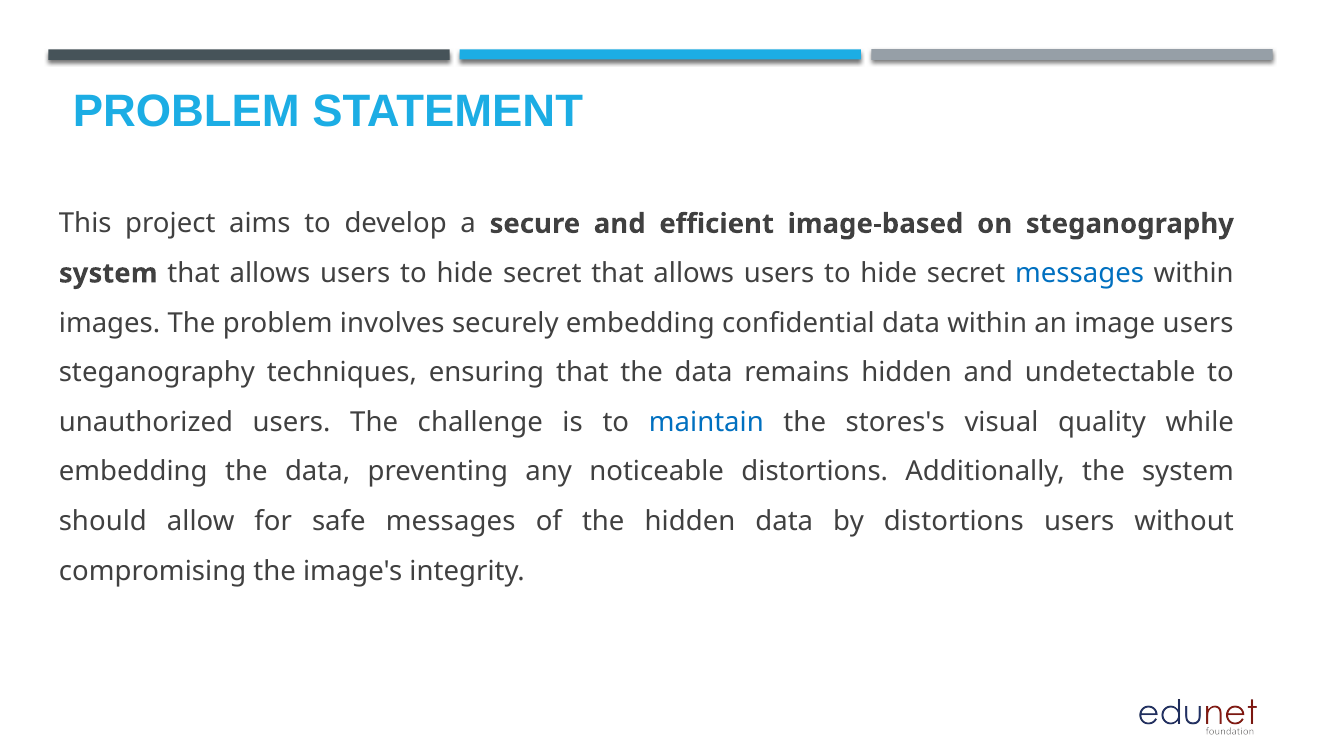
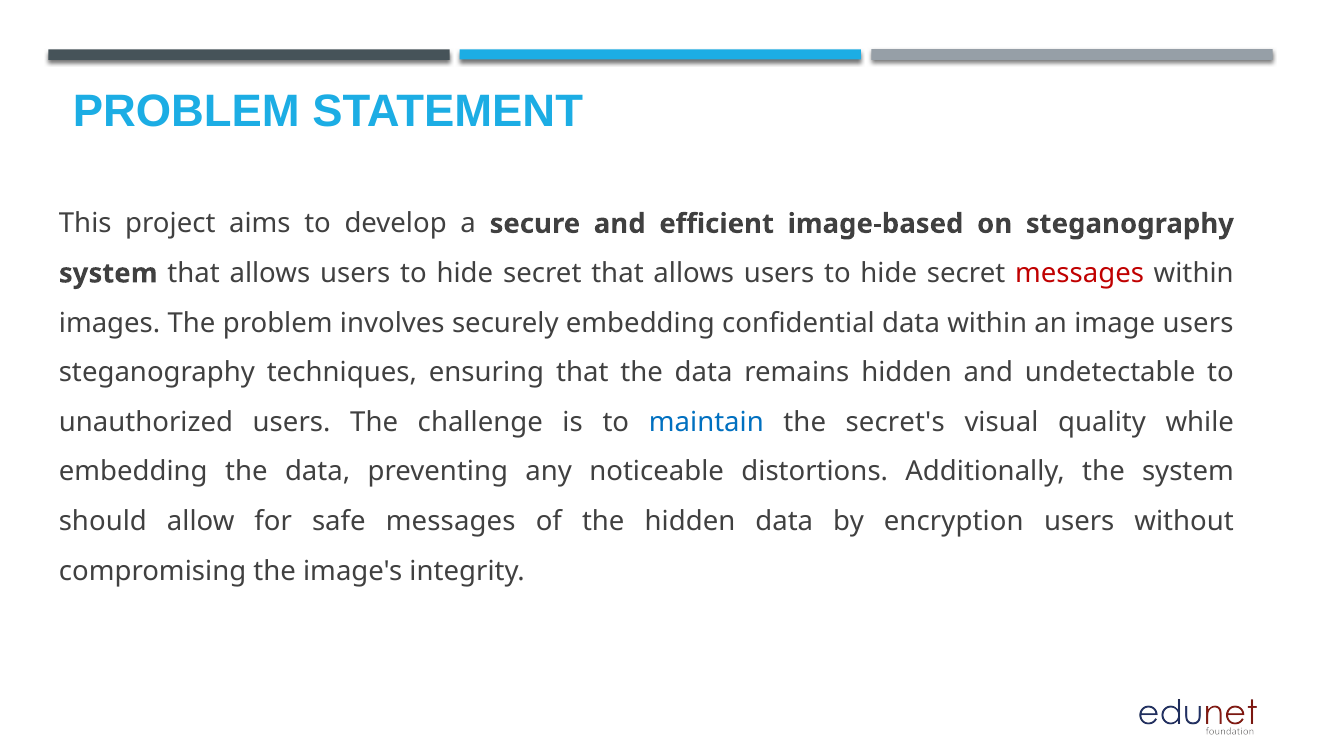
messages colour: blue -> red (1080, 273)
stores's: stores's -> secret's (895, 422)
by distortions: distortions -> encryption (954, 522)
